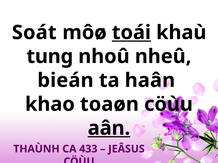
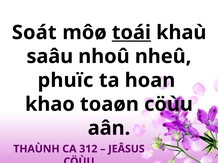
tung: tung -> saâu (50, 57)
bieán: bieán -> phuïc (65, 81)
haân: haân -> hoan (150, 81)
aân underline: present -> none (109, 129)
433: 433 -> 312 (88, 149)
